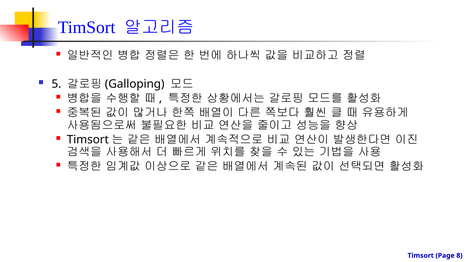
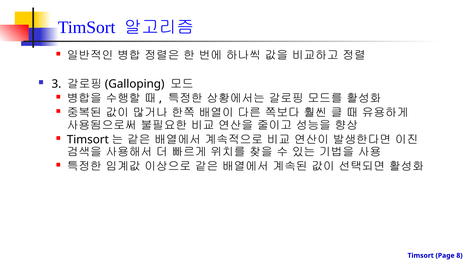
5: 5 -> 3 (56, 84)
